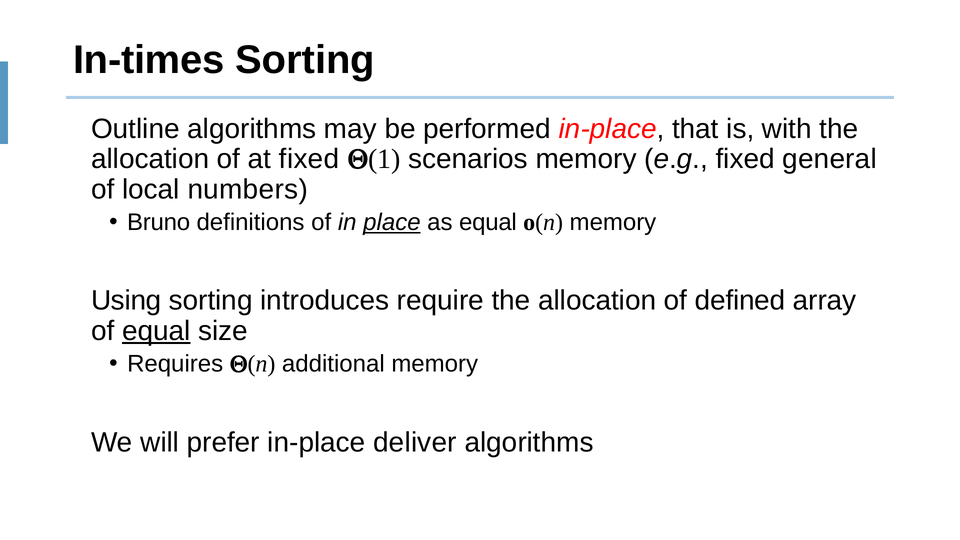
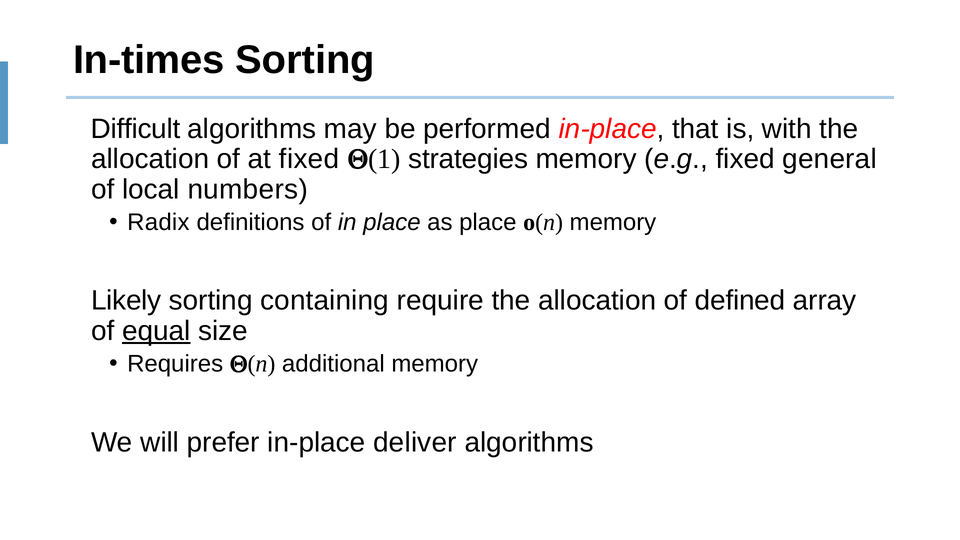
Outline: Outline -> Difficult (136, 129)
scenarios: scenarios -> strategies (468, 159)
Bruno: Bruno -> Radix (158, 222)
place underline: present -> none (392, 222)
as equal: equal -> place (488, 222)
Using: Using -> Likely (126, 301)
introduces: introduces -> containing (325, 301)
